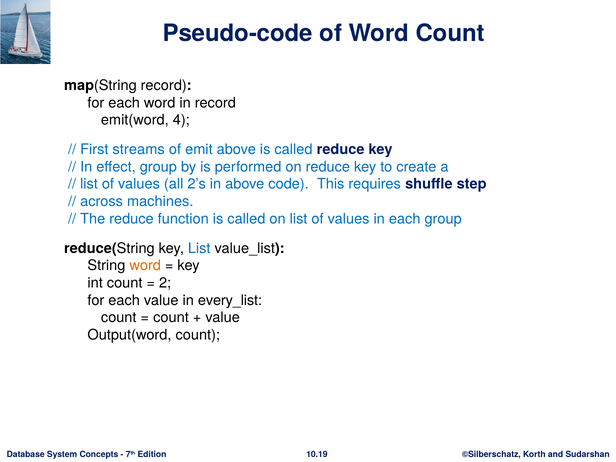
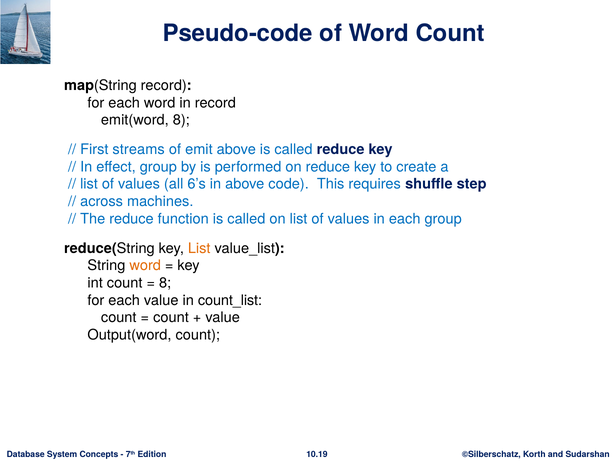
emit(word 4: 4 -> 8 (181, 120)
2’s: 2’s -> 6’s (197, 184)
List colour: blue -> orange (199, 248)
2: 2 -> 8 (165, 283)
every_list: every_list -> count_list (230, 300)
